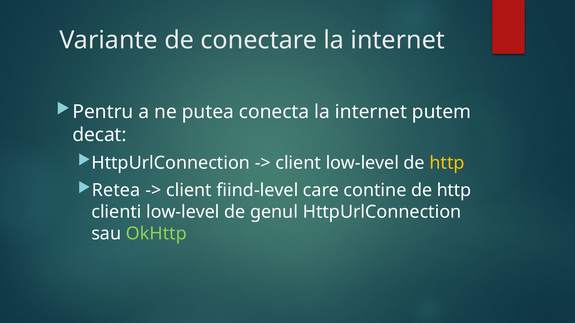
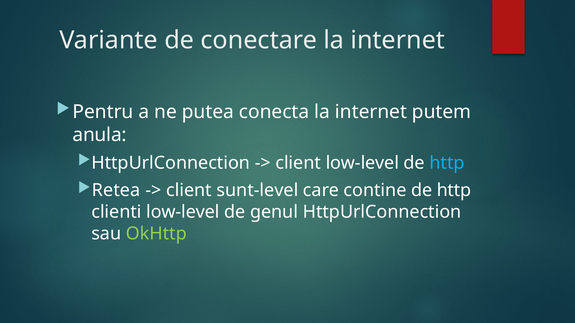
decat: decat -> anula (100, 135)
http colour: yellow -> light blue (447, 163)
fiind-level: fiind-level -> sunt-level (257, 191)
